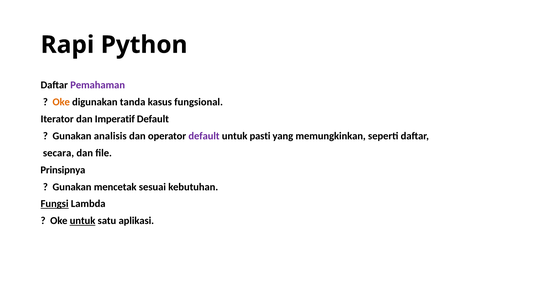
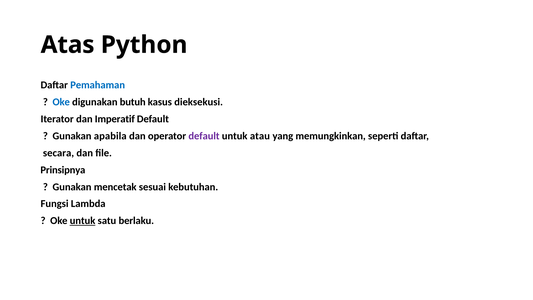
Rapi: Rapi -> Atas (68, 45)
Pemahaman colour: purple -> blue (98, 85)
Oke colour: orange -> blue (61, 102)
tanda: tanda -> butuh (133, 102)
fungsional: fungsional -> dieksekusi (199, 102)
analisis: analisis -> apabila (110, 136)
pasti: pasti -> atau (260, 136)
Fungsi underline: present -> none (55, 204)
aplikasi: aplikasi -> berlaku (136, 221)
